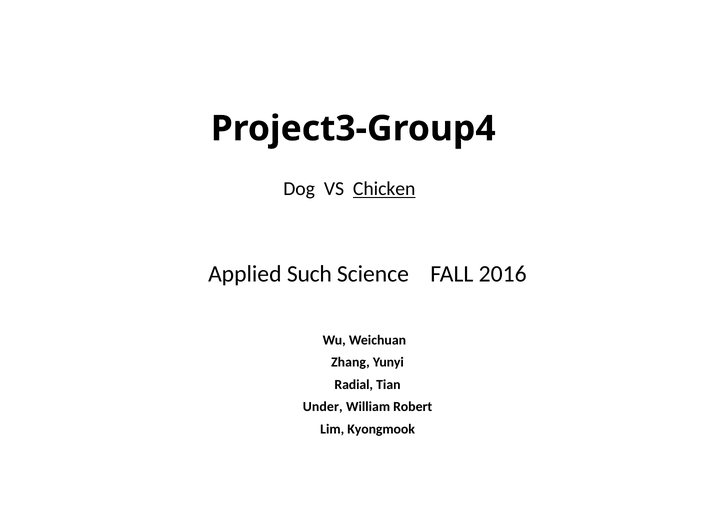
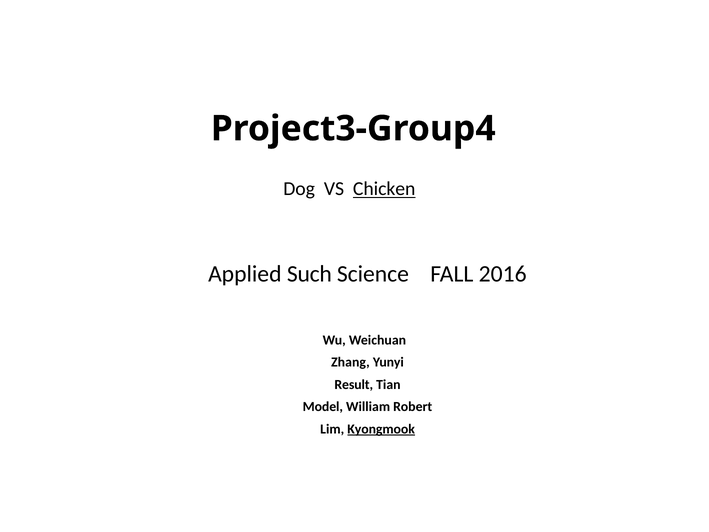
Radial: Radial -> Result (354, 384)
Under: Under -> Model (323, 407)
Kyongmook underline: none -> present (381, 429)
